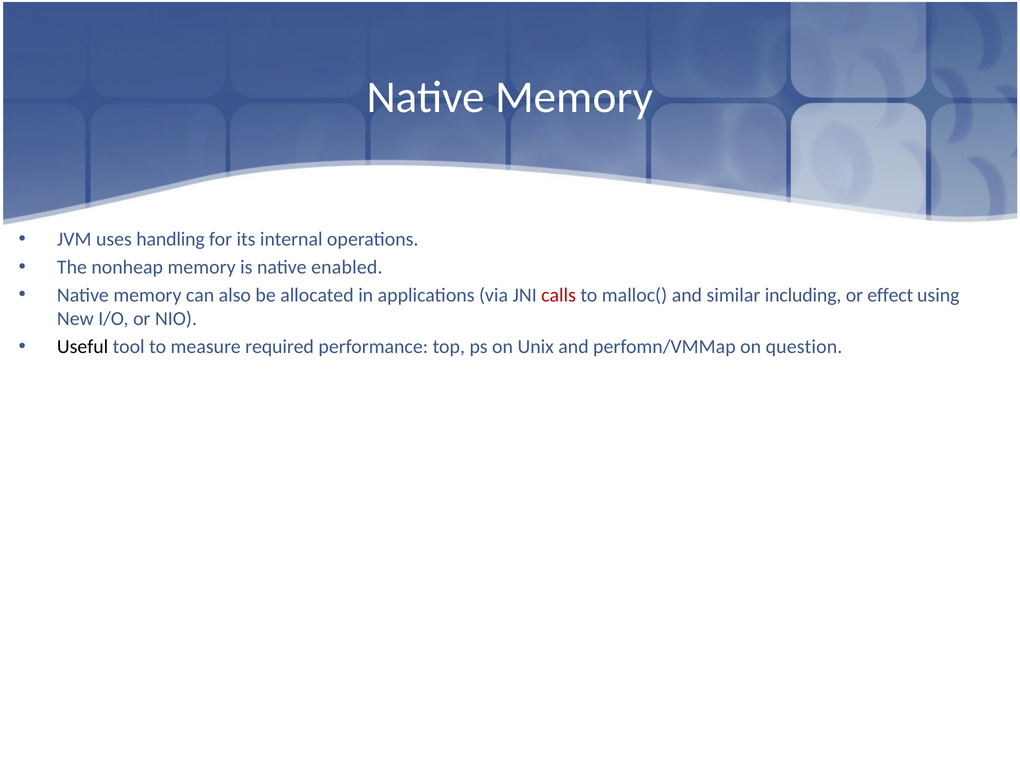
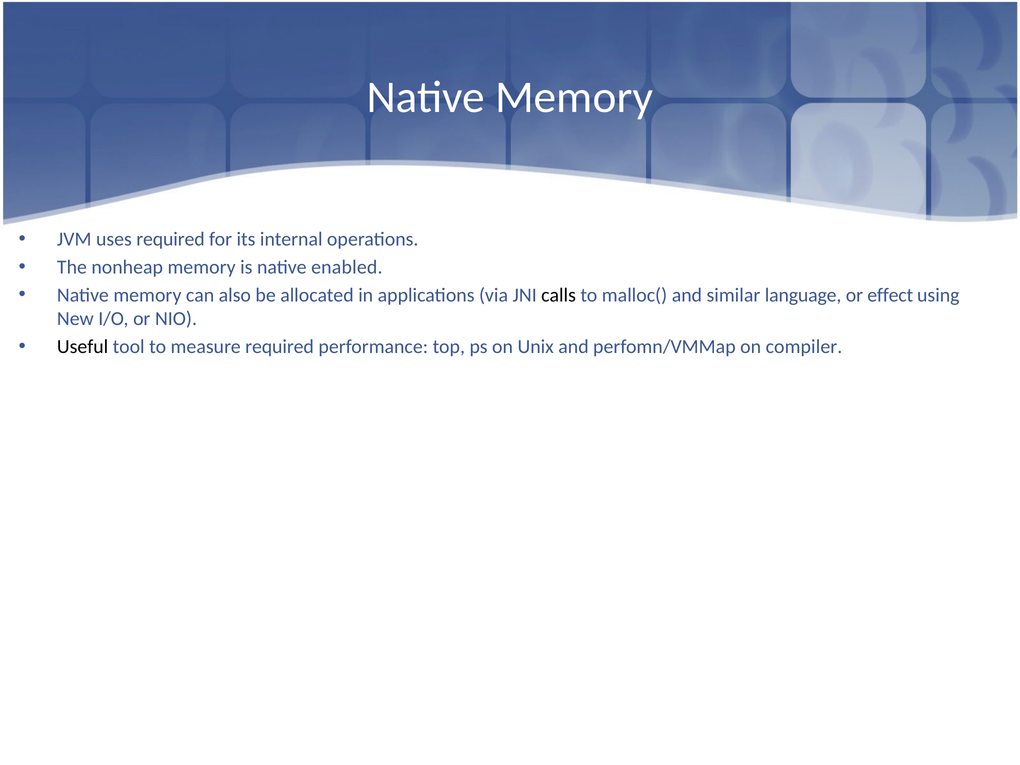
uses handling: handling -> required (171, 239)
calls colour: red -> black (559, 295)
including: including -> language (803, 295)
question: question -> compiler (804, 347)
